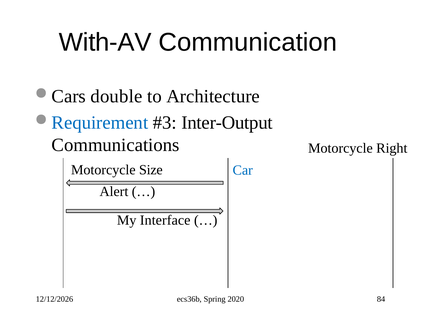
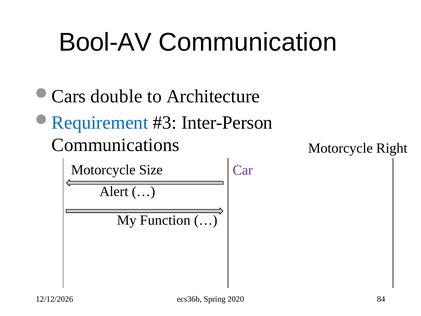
With-AV: With-AV -> Bool-AV (105, 42)
Inter-Output: Inter-Output -> Inter-Person (227, 123)
Car colour: blue -> purple (243, 170)
Interface: Interface -> Function (165, 220)
